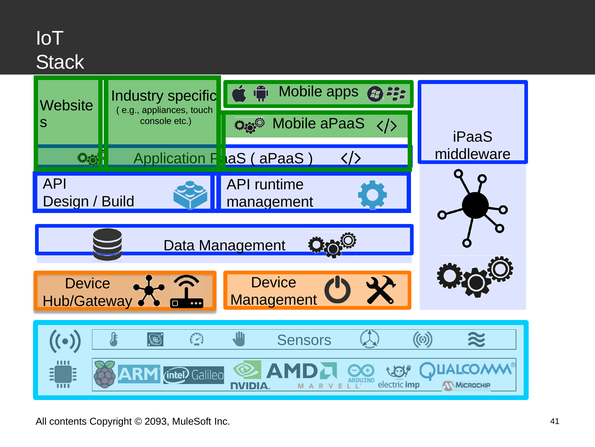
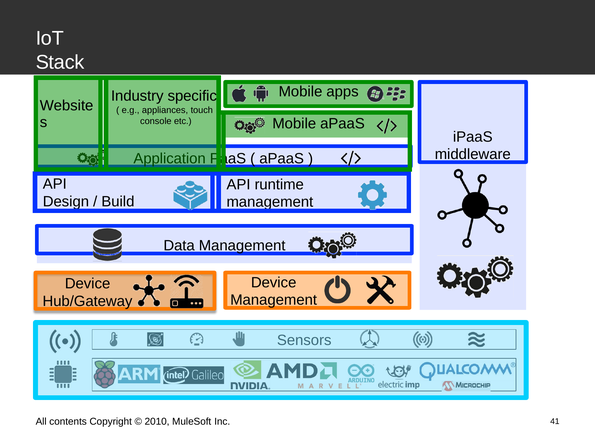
2093: 2093 -> 2010 (157, 421)
